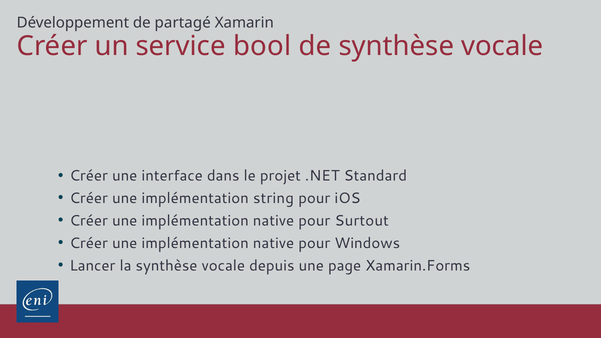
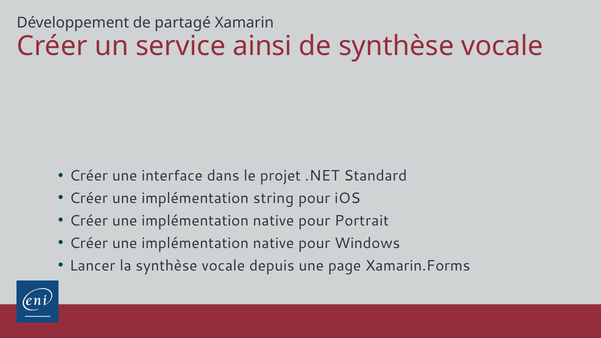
bool: bool -> ainsi (262, 46)
Surtout: Surtout -> Portrait (362, 221)
